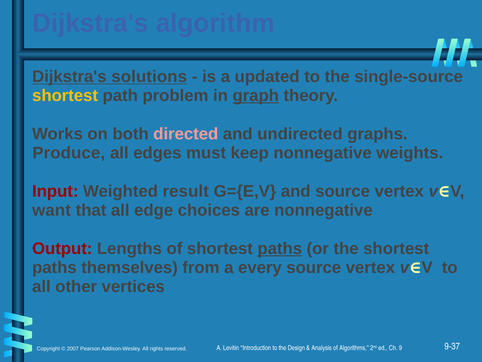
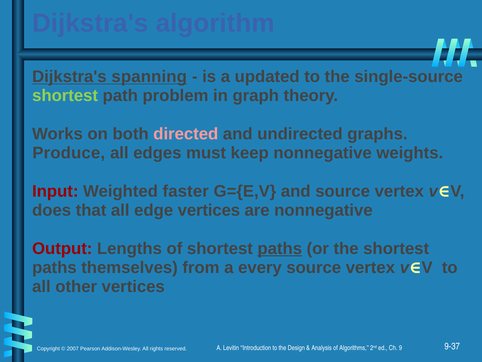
solutions: solutions -> spanning (149, 77)
shortest colour: yellow -> light green (65, 96)
graph underline: present -> none (256, 96)
result: result -> faster (186, 191)
want: want -> does (52, 210)
edge choices: choices -> vertices (209, 210)
